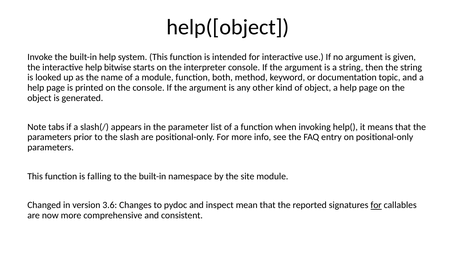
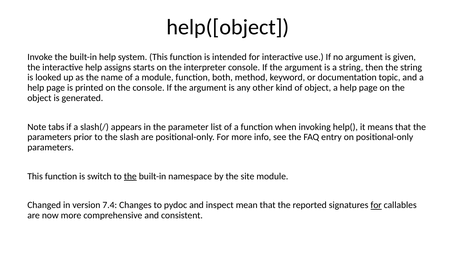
bitwise: bitwise -> assigns (118, 67)
falling: falling -> switch (99, 177)
the underline: none -> present (130, 177)
3.6: 3.6 -> 7.4 (110, 206)
